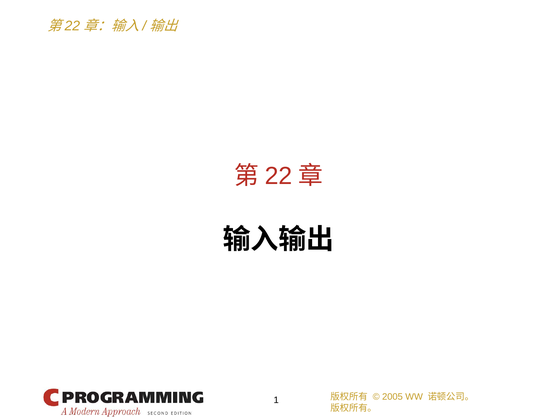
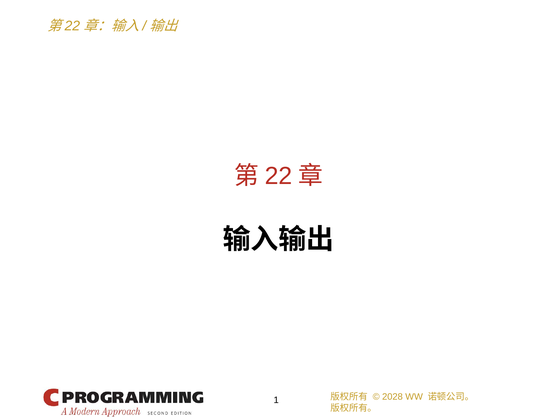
2005: 2005 -> 2028 (392, 397)
